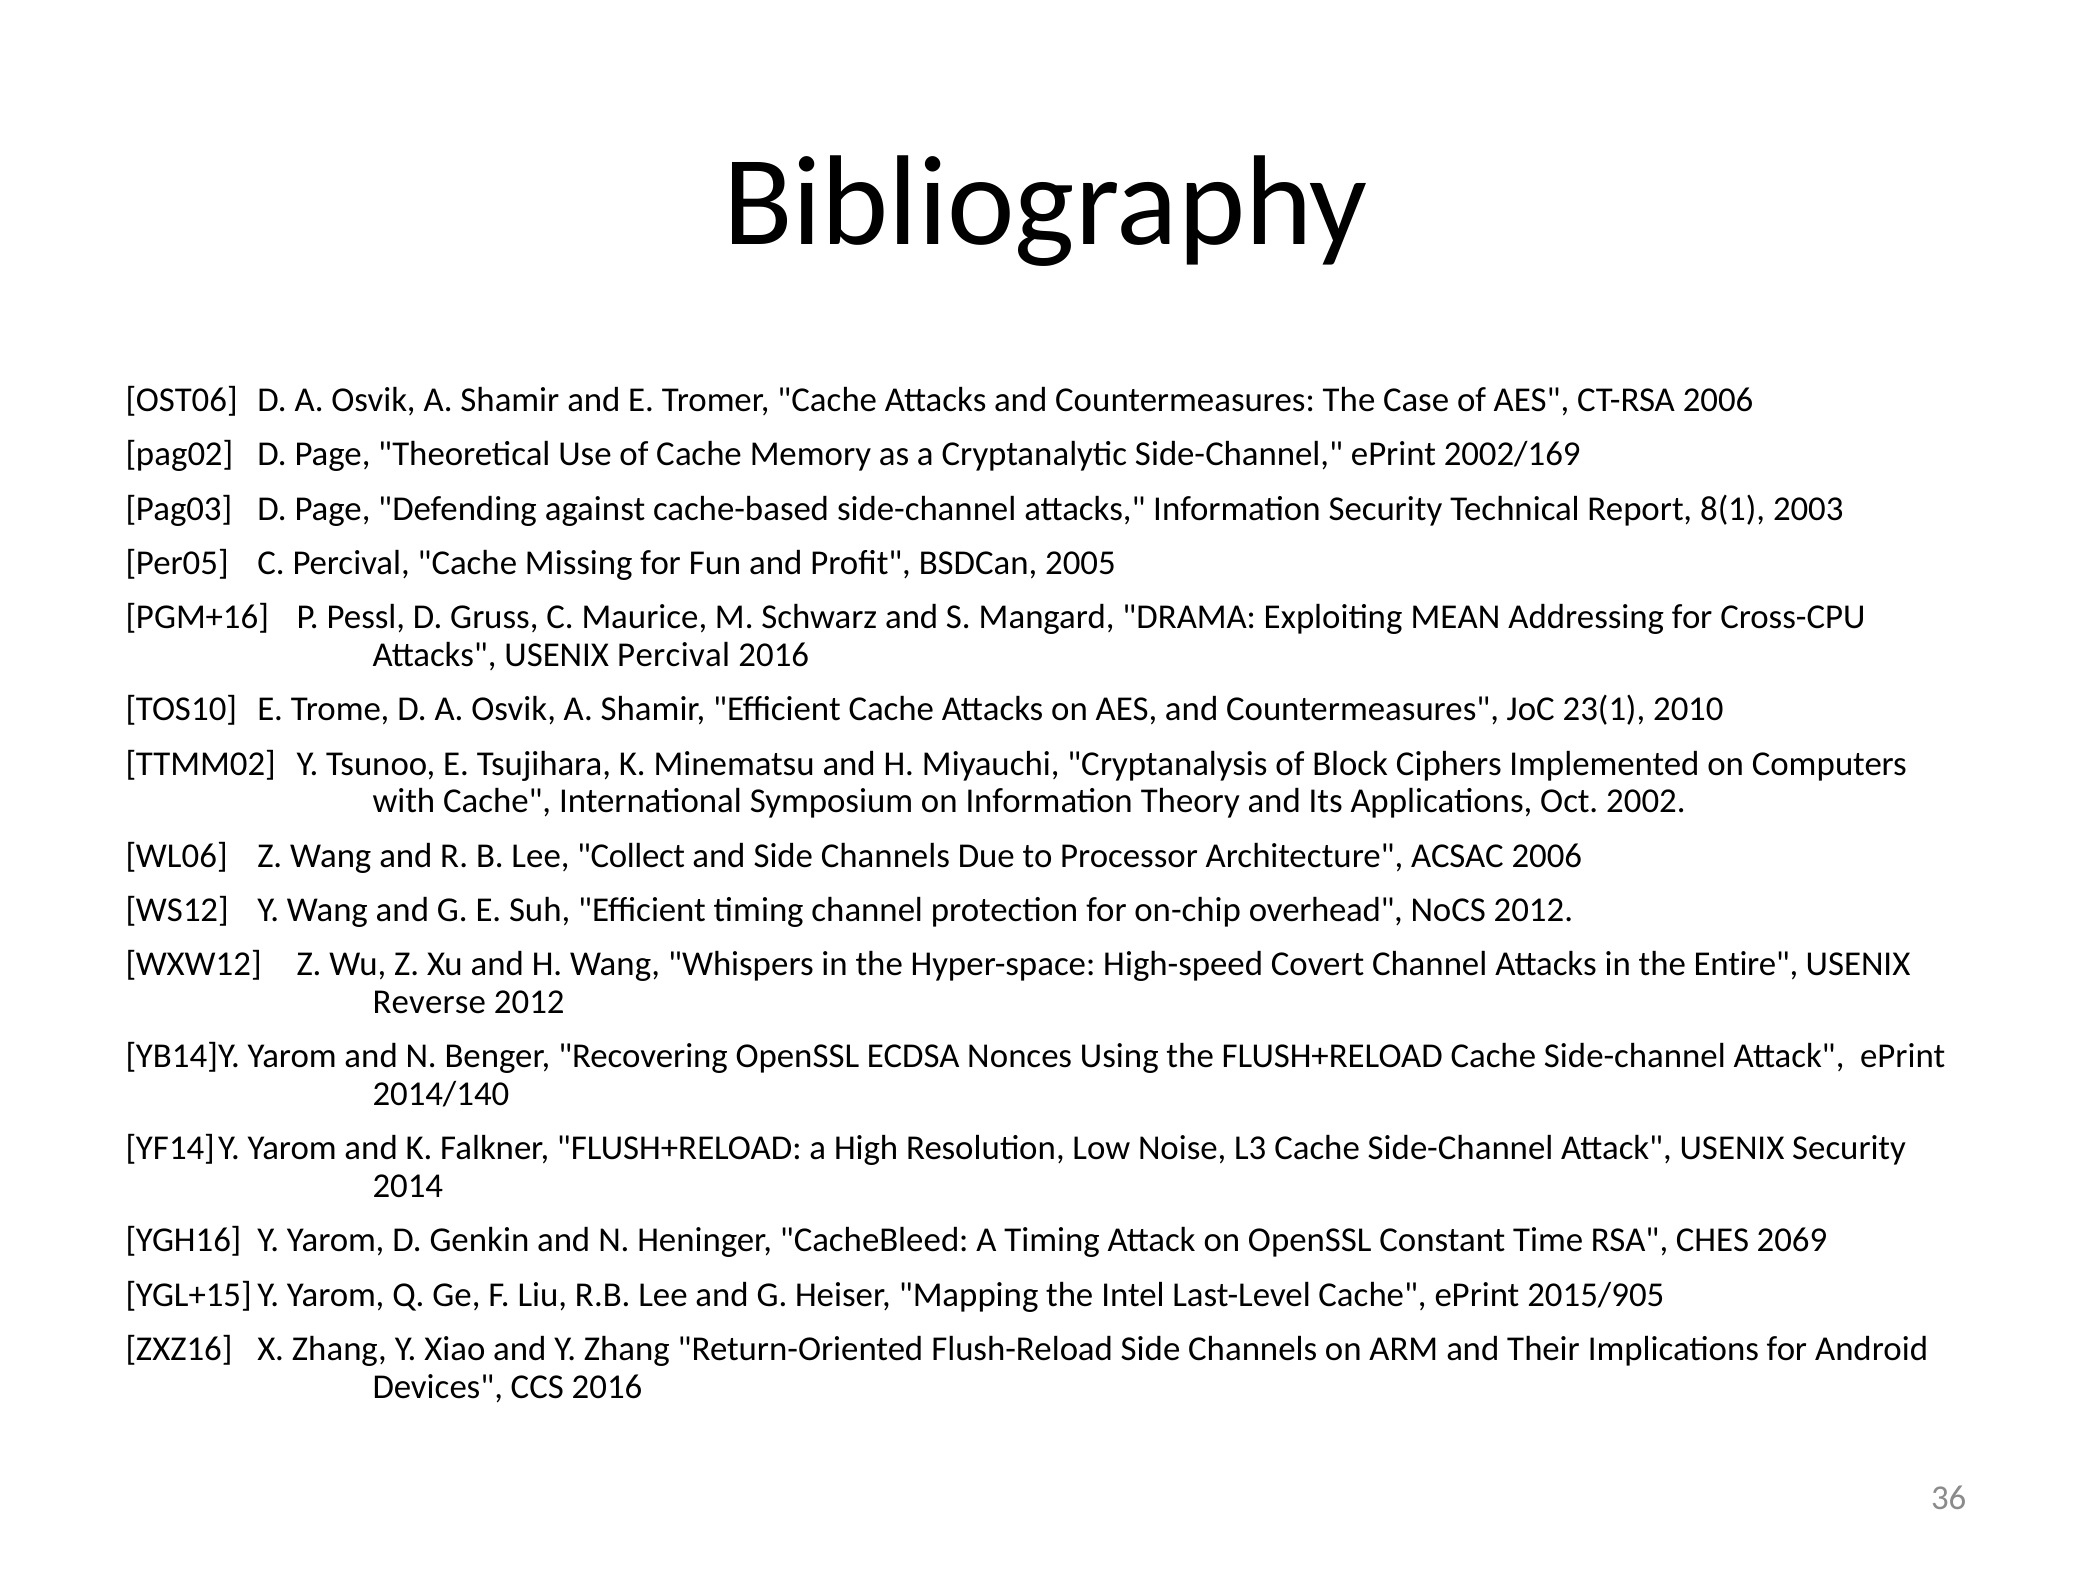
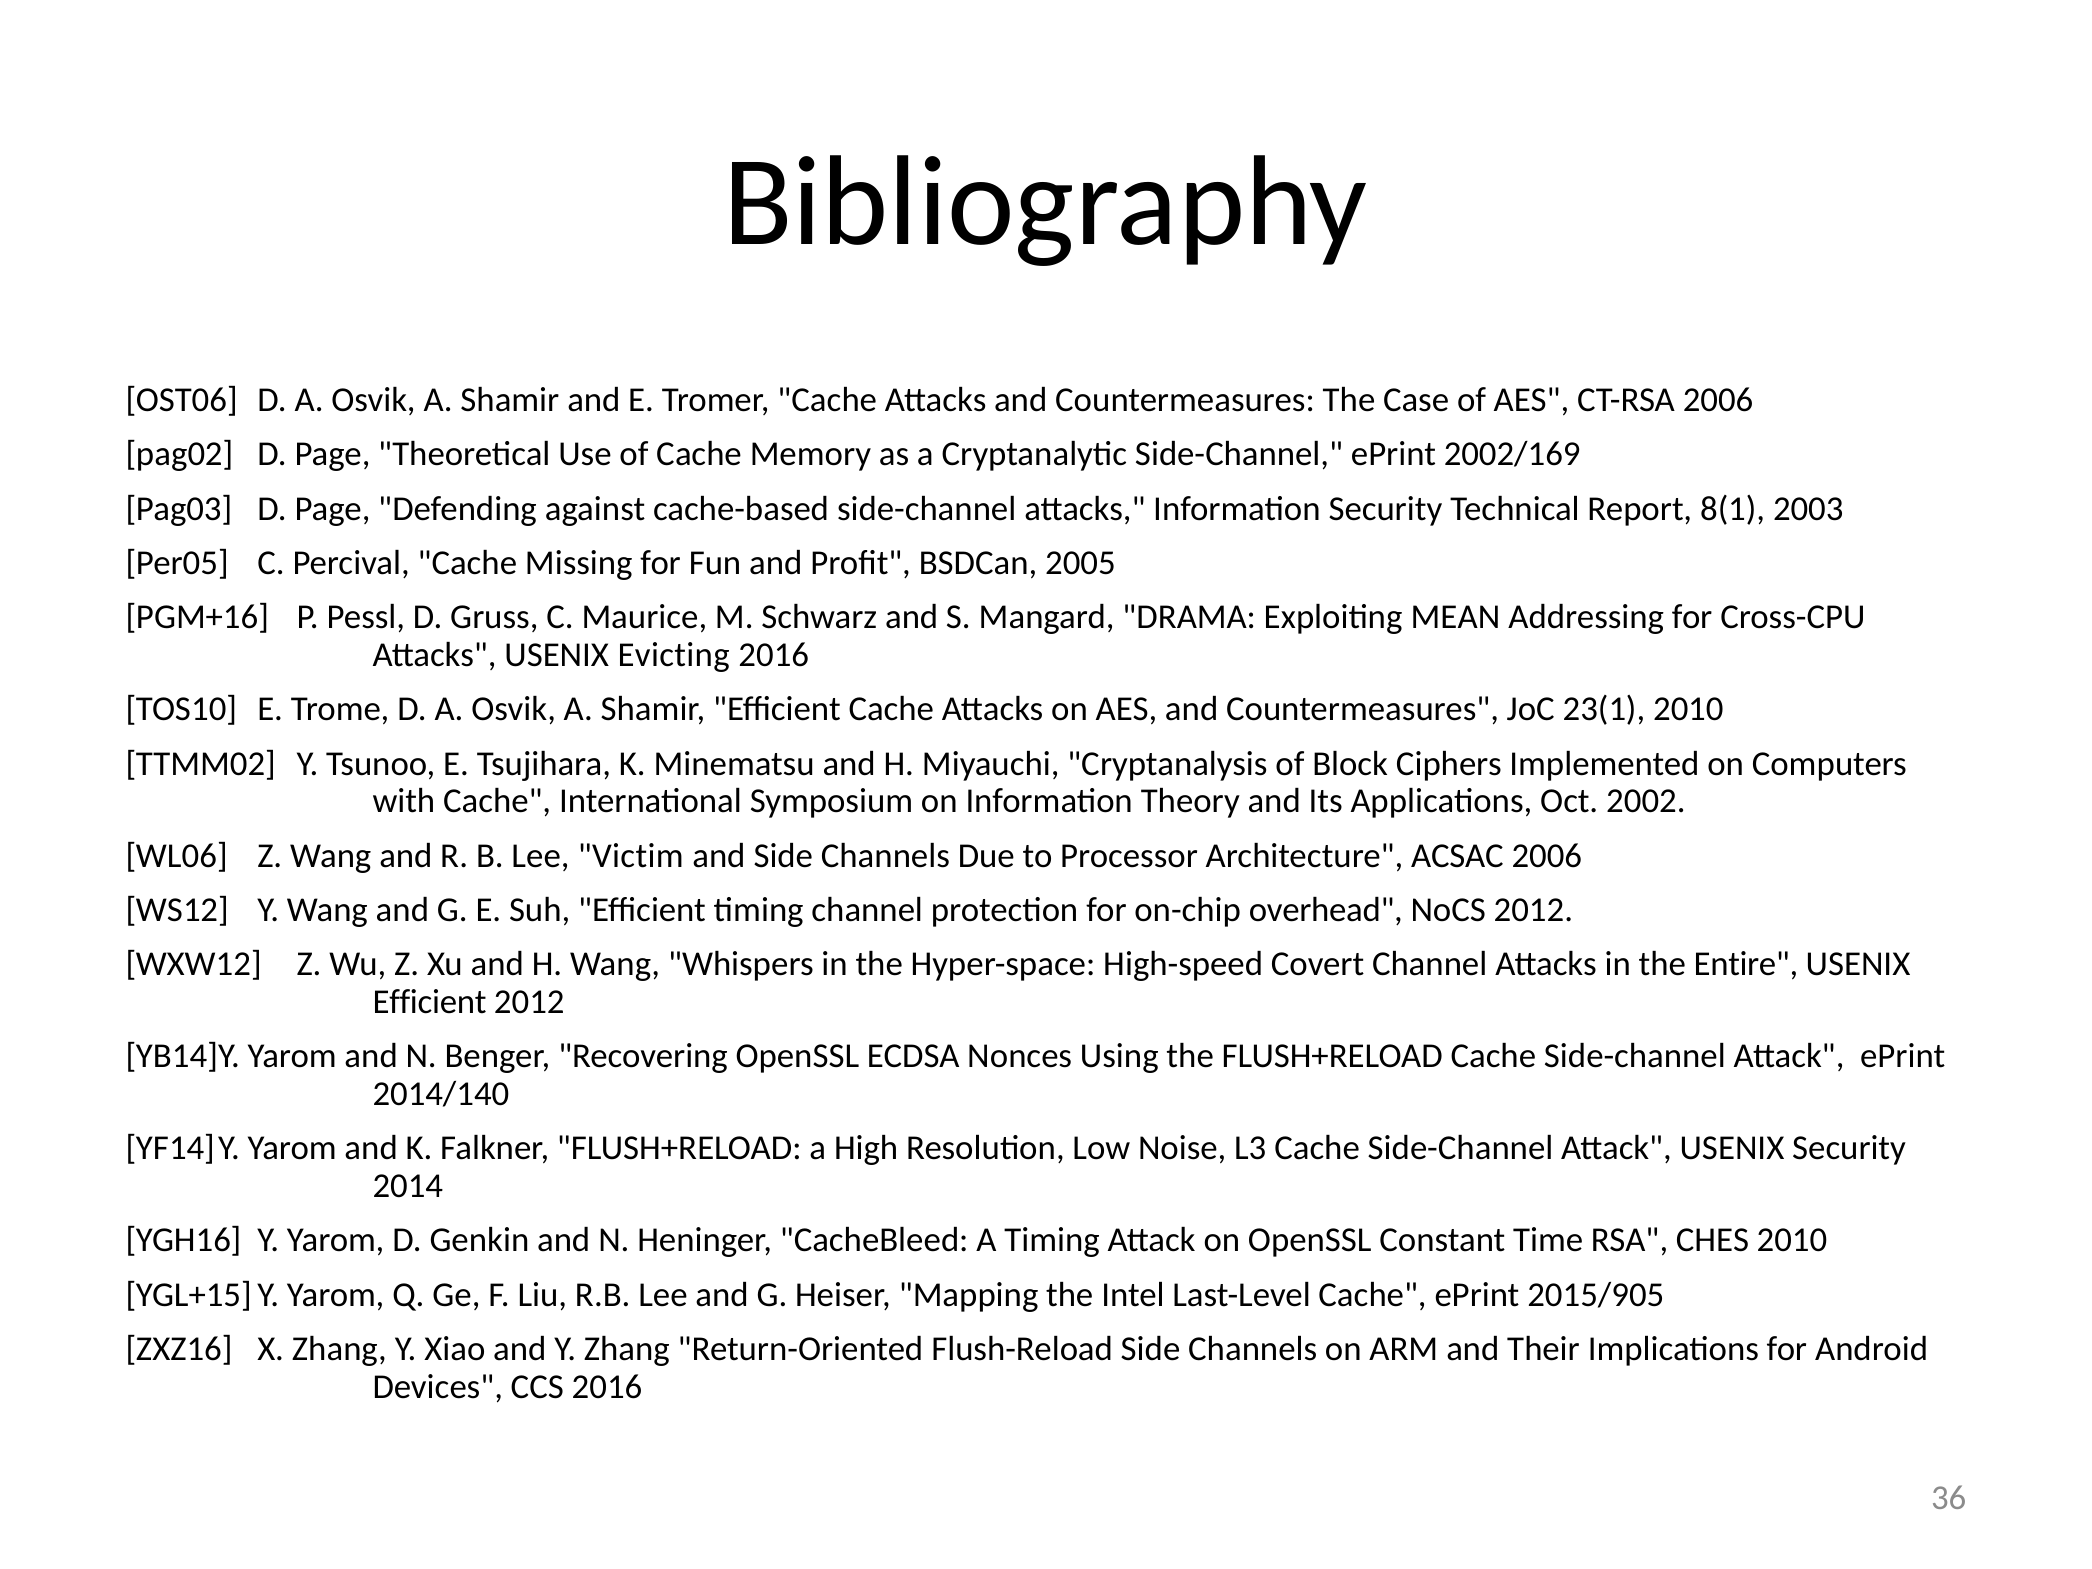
USENIX Percival: Percival -> Evicting (674, 655)
Collect: Collect -> Victim (631, 856)
Reverse: Reverse -> Efficient (430, 1002)
CHES 2069: 2069 -> 2010 (1792, 1240)
